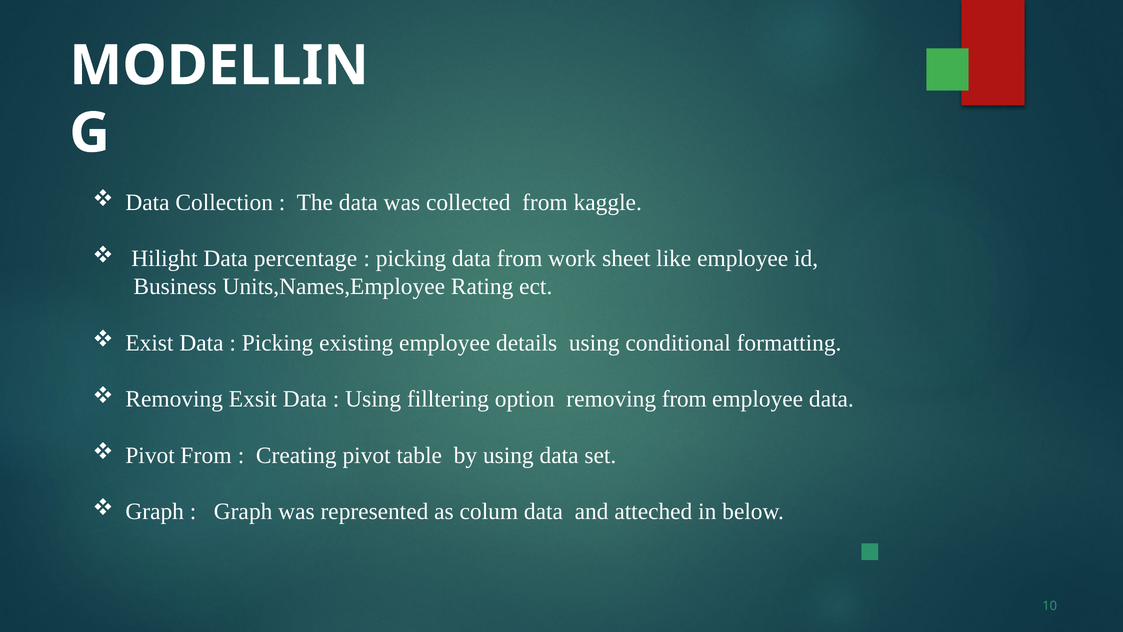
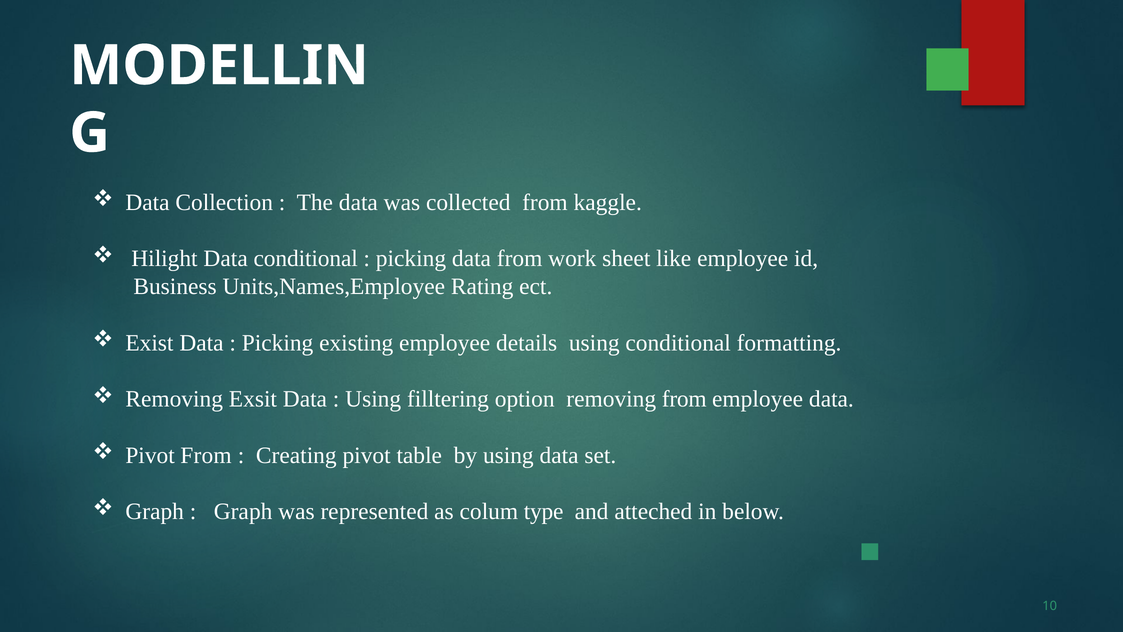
Data percentage: percentage -> conditional (306, 258)
colum data: data -> type (544, 511)
